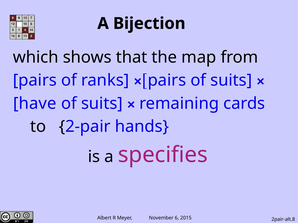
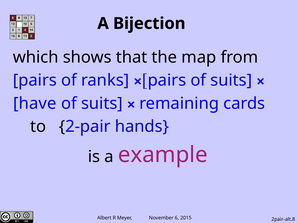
specifies: specifies -> example (163, 155)
